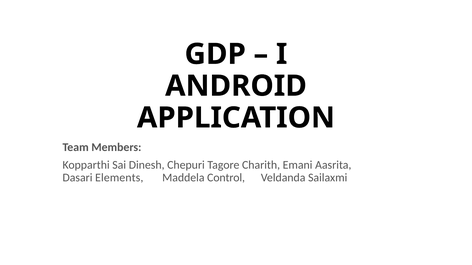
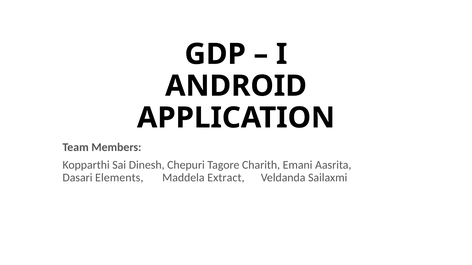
Control: Control -> Extract (226, 178)
